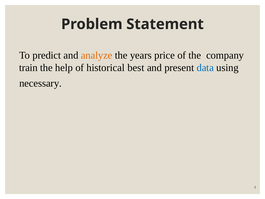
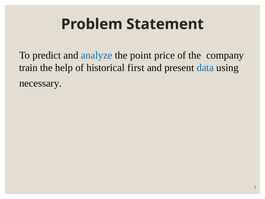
analyze colour: orange -> blue (97, 55)
years: years -> point (141, 55)
best: best -> first (136, 68)
